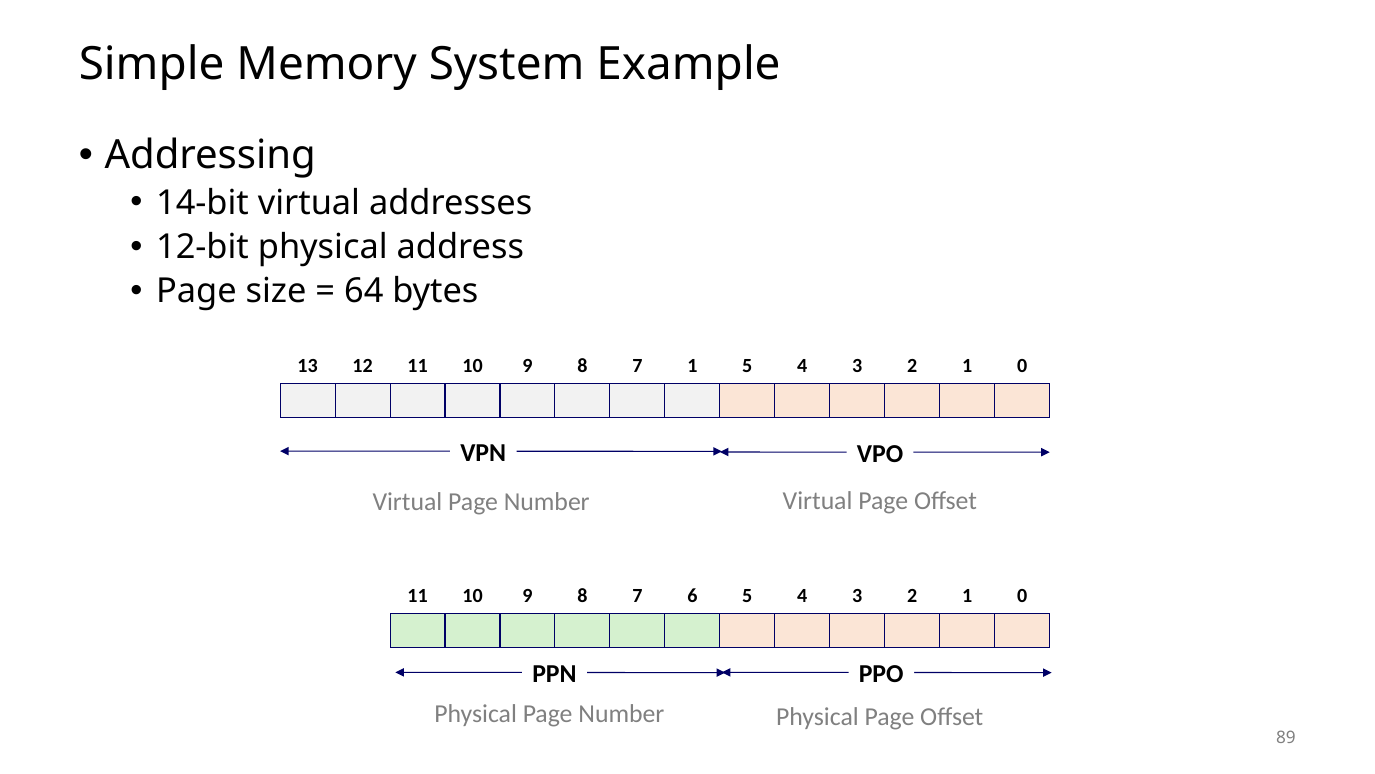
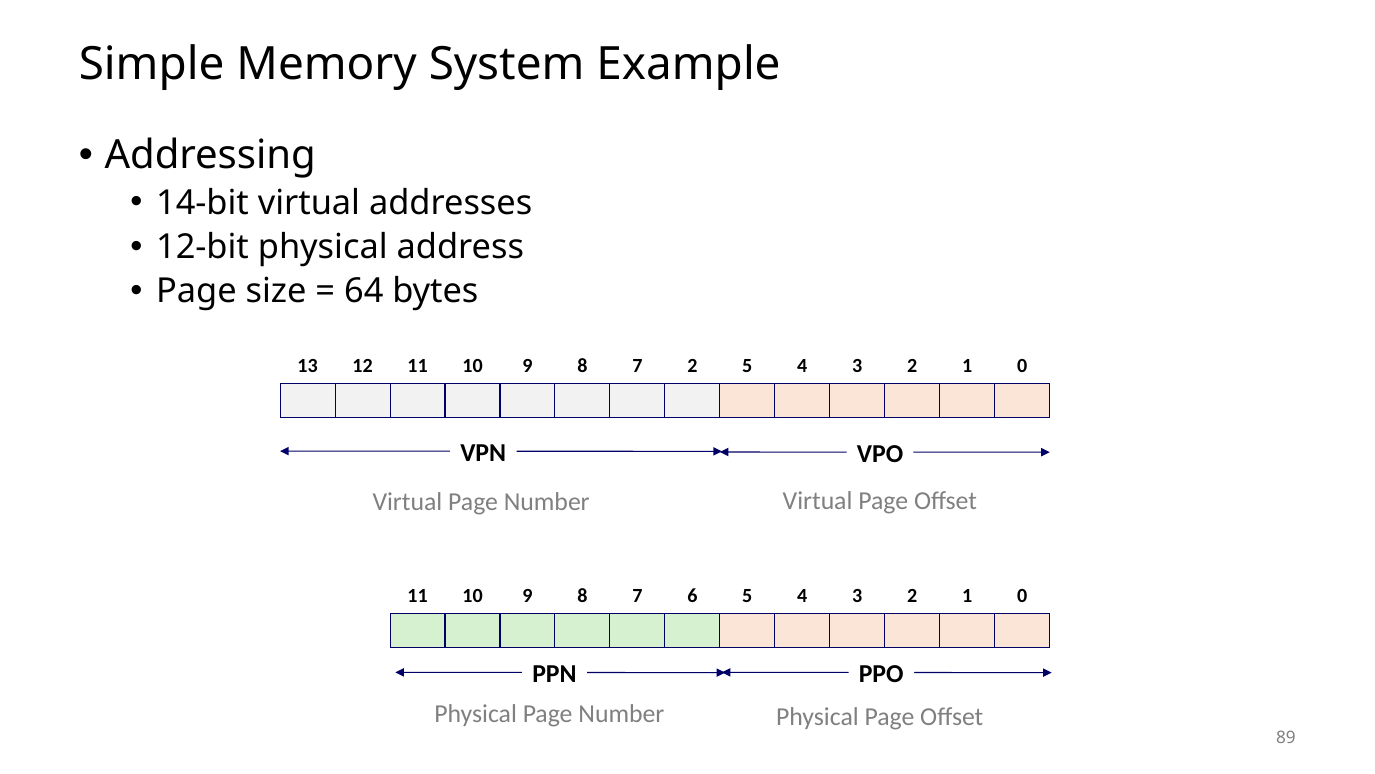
7 1: 1 -> 2 (692, 365)
